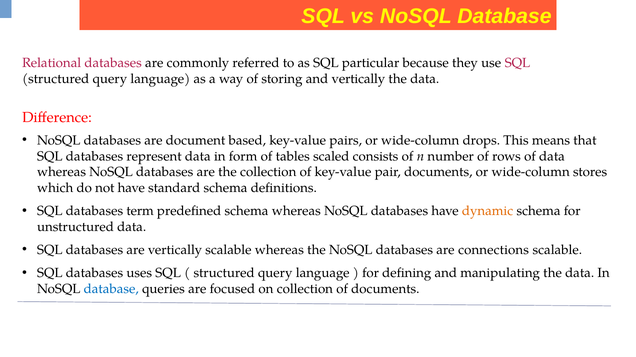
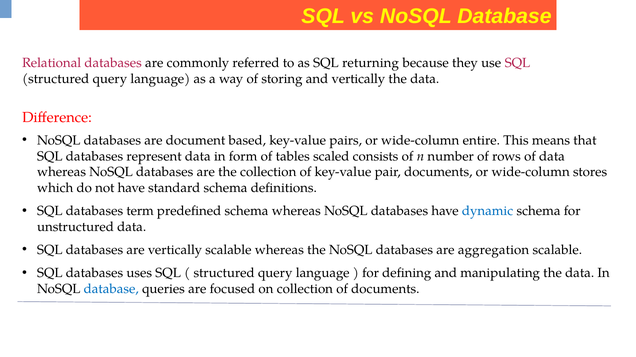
particular: particular -> returning (371, 63)
drops: drops -> entire (481, 141)
dynamic colour: orange -> blue (488, 211)
connections: connections -> aggregation (494, 250)
